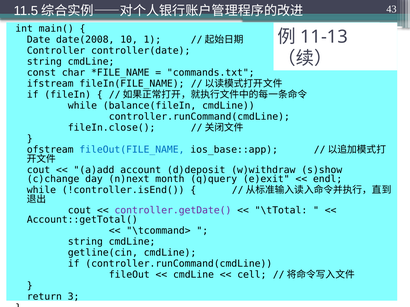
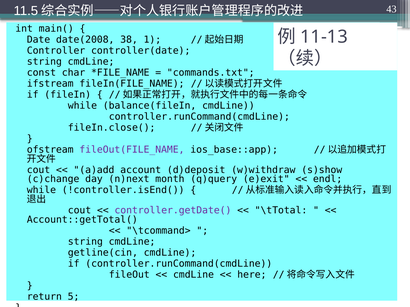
10: 10 -> 38 (129, 40)
fileOut(FILE_NAME colour: blue -> purple (132, 150)
cell: cell -> here (252, 275)
3: 3 -> 5 (74, 297)
